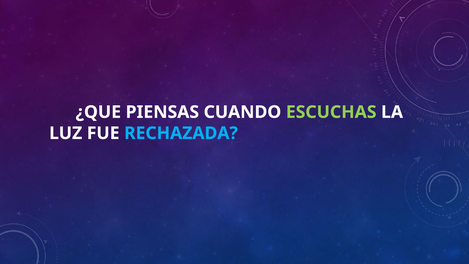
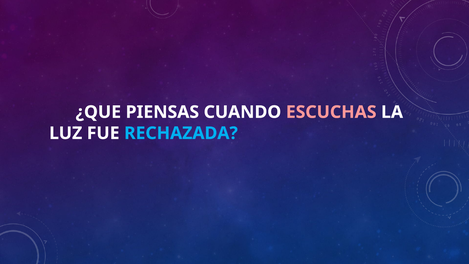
ESCUCHAS colour: light green -> pink (331, 112)
